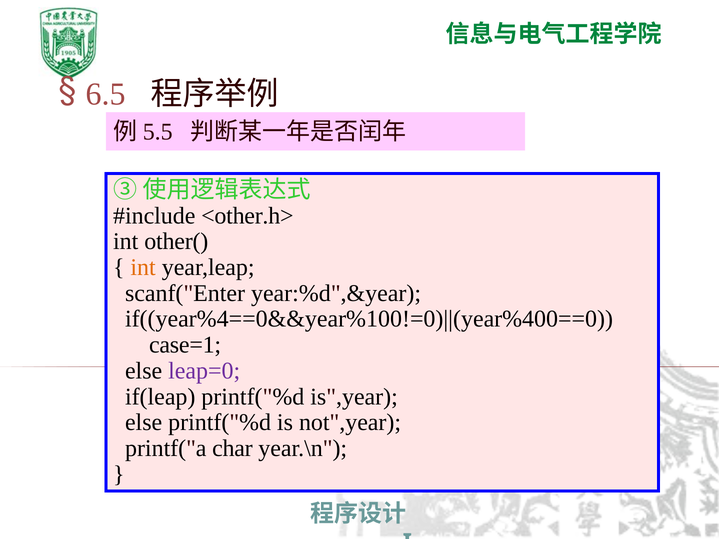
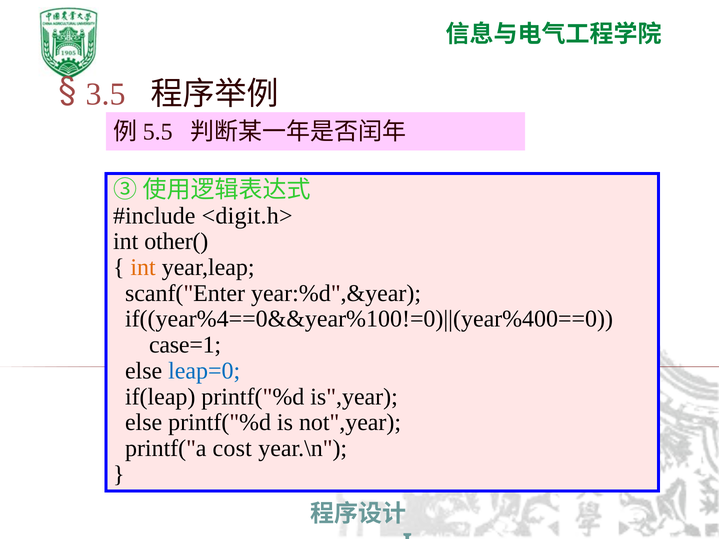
6.5: 6.5 -> 3.5 (106, 94)
<other.h>: <other.h> -> <digit.h> (247, 216)
leap=0 colour: purple -> blue (204, 371)
char: char -> cost (232, 449)
